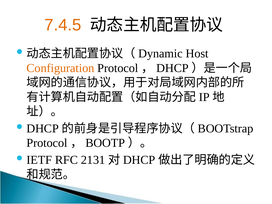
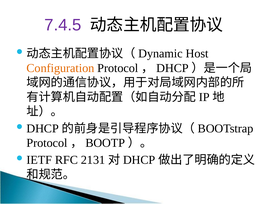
7.4.5 colour: orange -> purple (63, 25)
